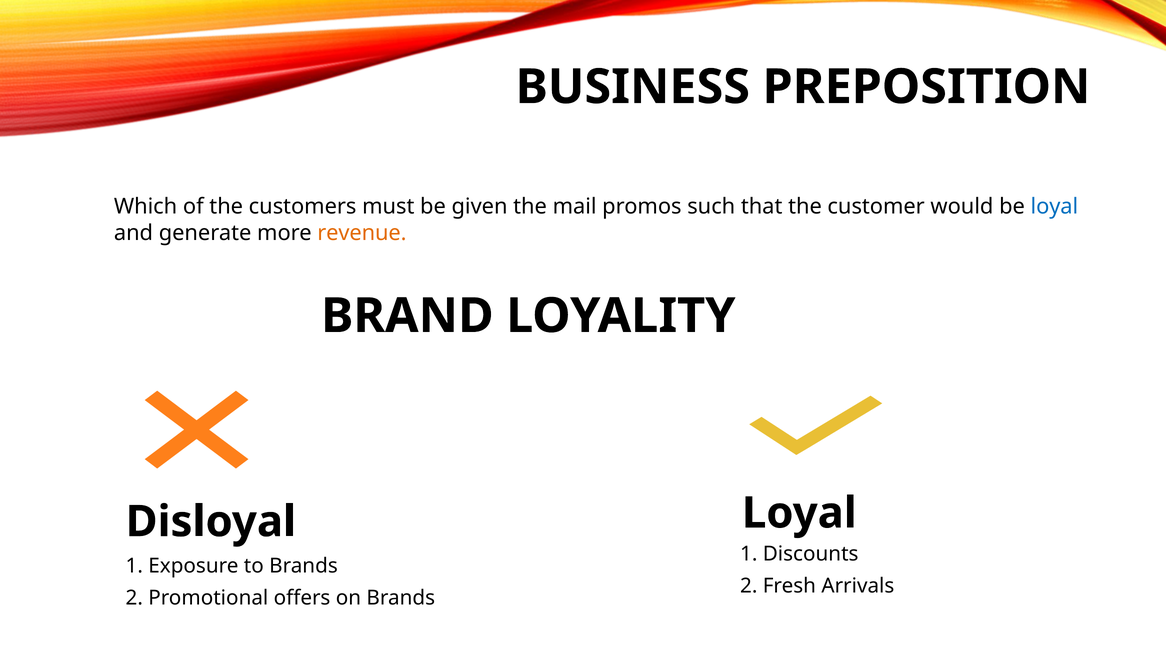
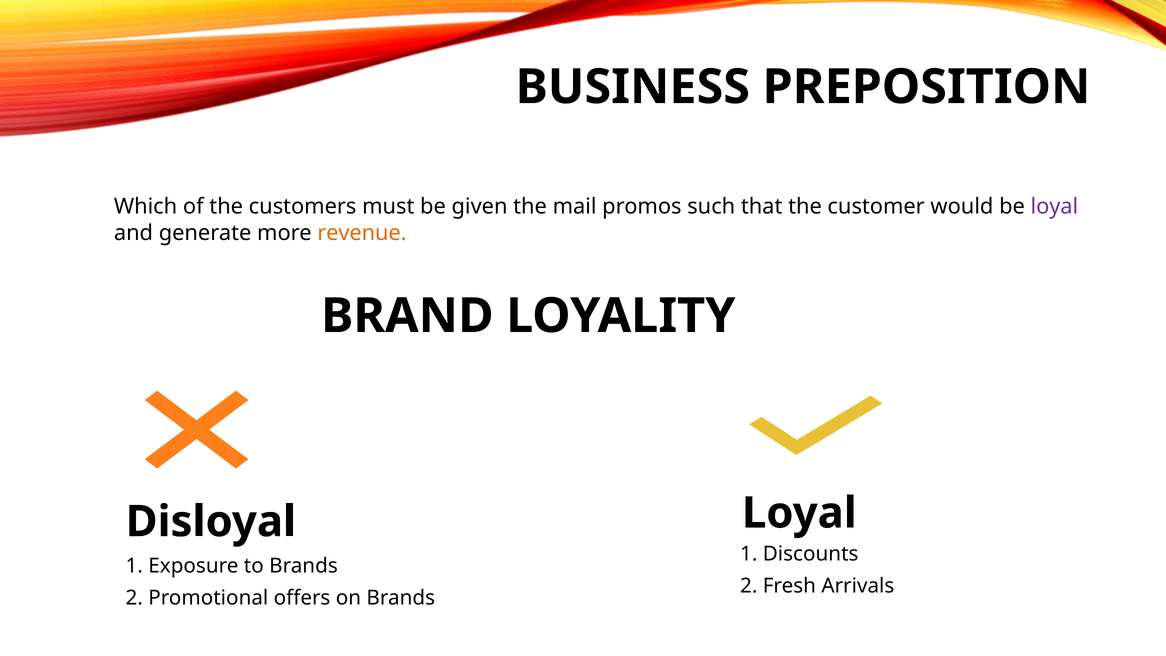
loyal colour: blue -> purple (1054, 207)
